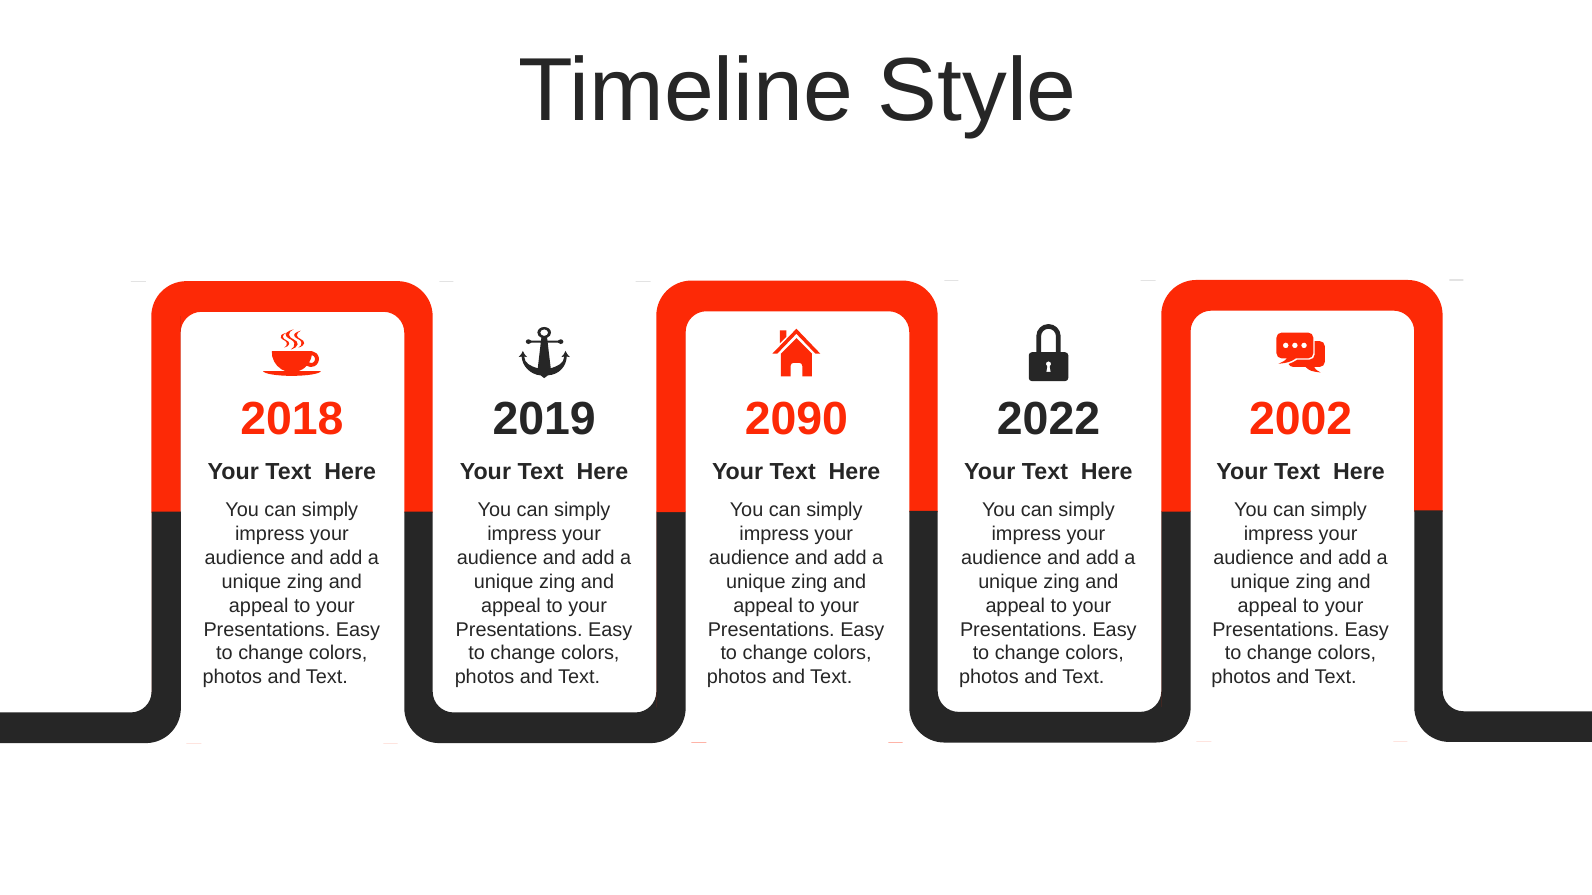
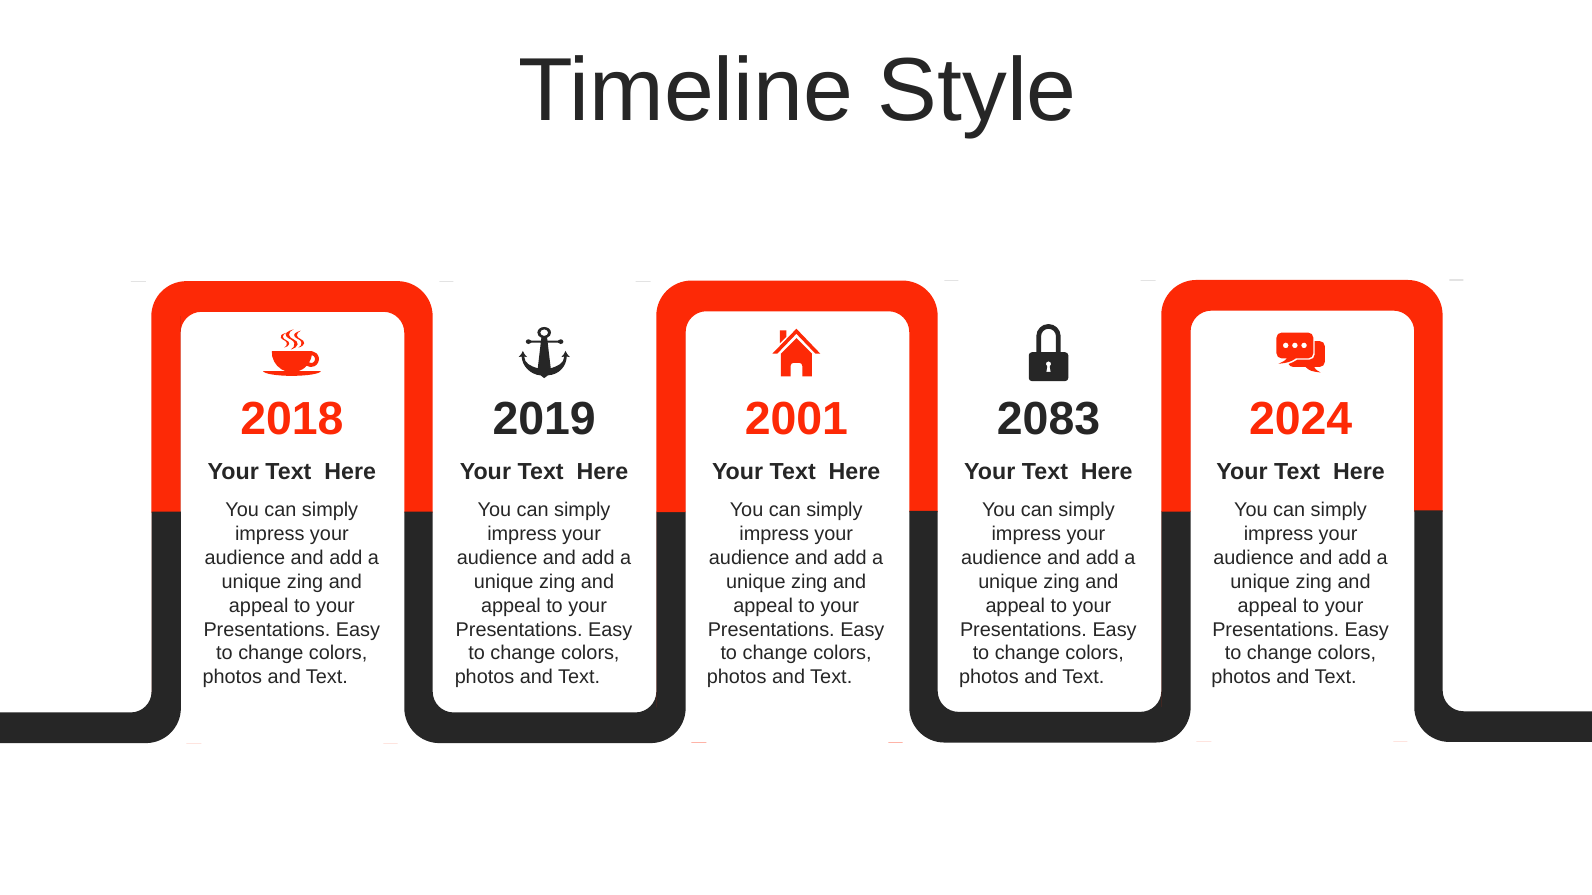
2090: 2090 -> 2001 (796, 419)
2022: 2022 -> 2083 (1049, 419)
2002: 2002 -> 2024 (1301, 419)
